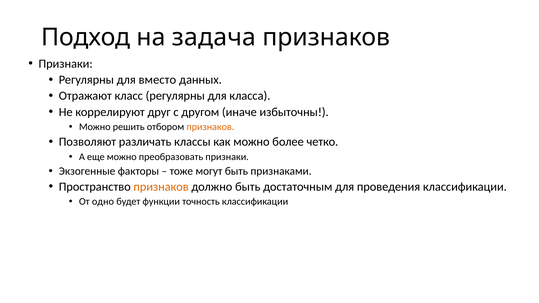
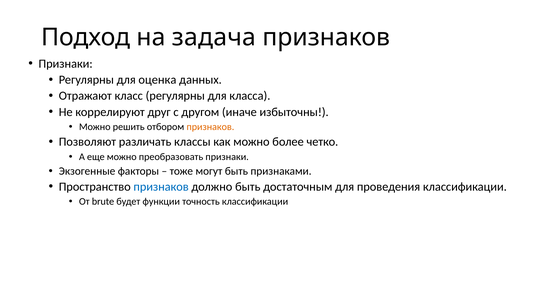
вместо: вместо -> оценка (157, 80)
признаков colour: orange -> blue (161, 187)
одно: одно -> brute (103, 202)
